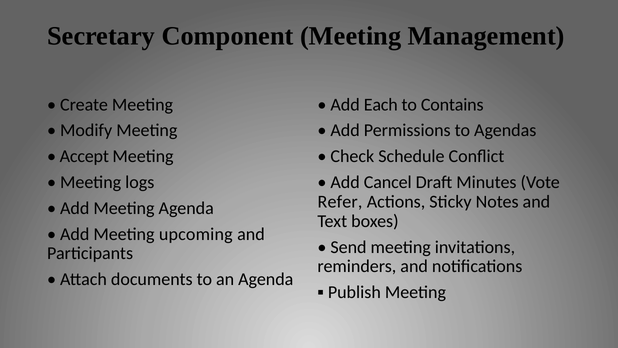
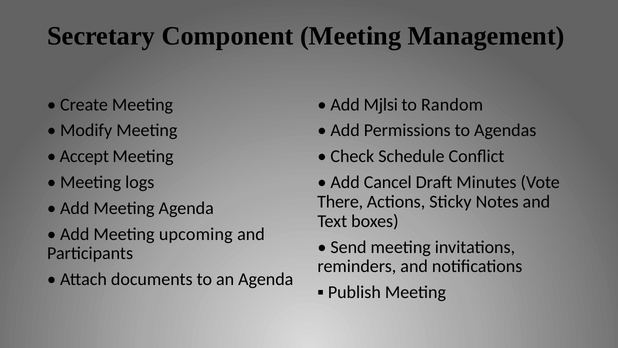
Each: Each -> Mjlsi (381, 104)
Contains: Contains -> Random (452, 104)
Refer: Refer -> There (340, 202)
